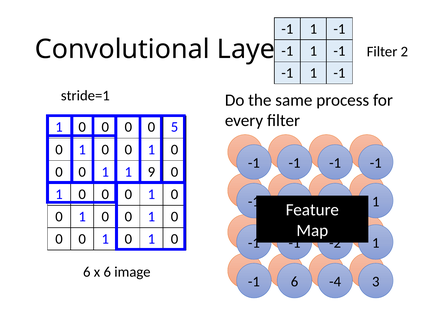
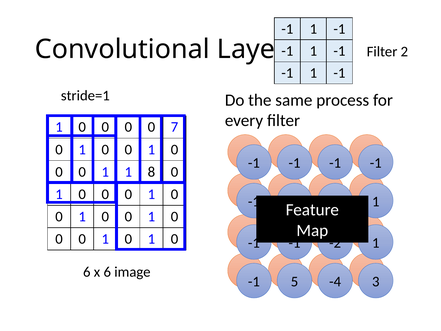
5: 5 -> 7 (175, 127)
9: 9 -> 8 (151, 172)
-1 6: 6 -> 5 (295, 281)
